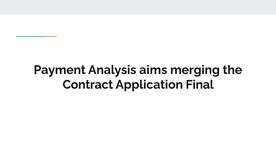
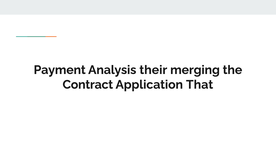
aims: aims -> their (153, 70)
Final: Final -> That (200, 85)
